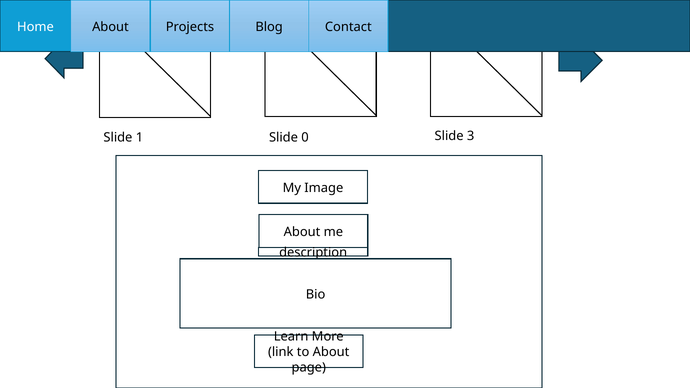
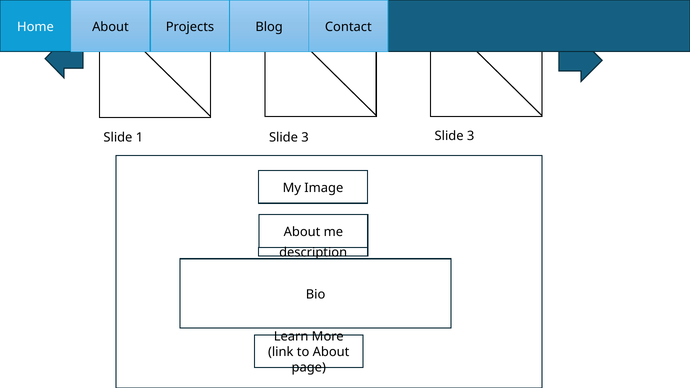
1 Slide 0: 0 -> 3 (305, 137)
